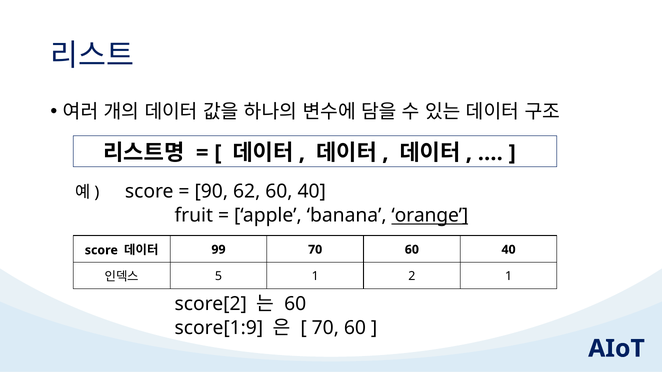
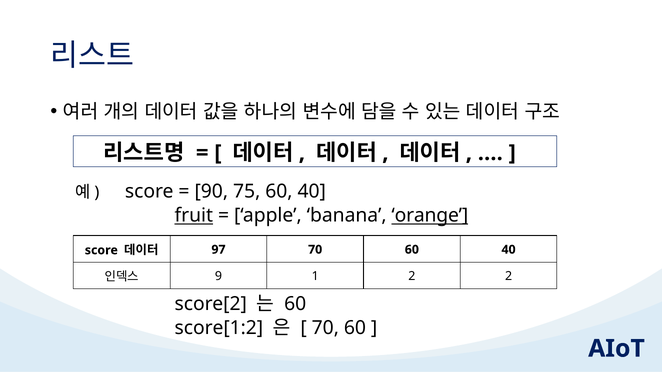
62: 62 -> 75 (247, 192)
fruit underline: none -> present (194, 216)
99: 99 -> 97 (218, 250)
5: 5 -> 9 (218, 277)
2 1: 1 -> 2 (509, 277)
score[1:9: score[1:9 -> score[1:2 (219, 328)
